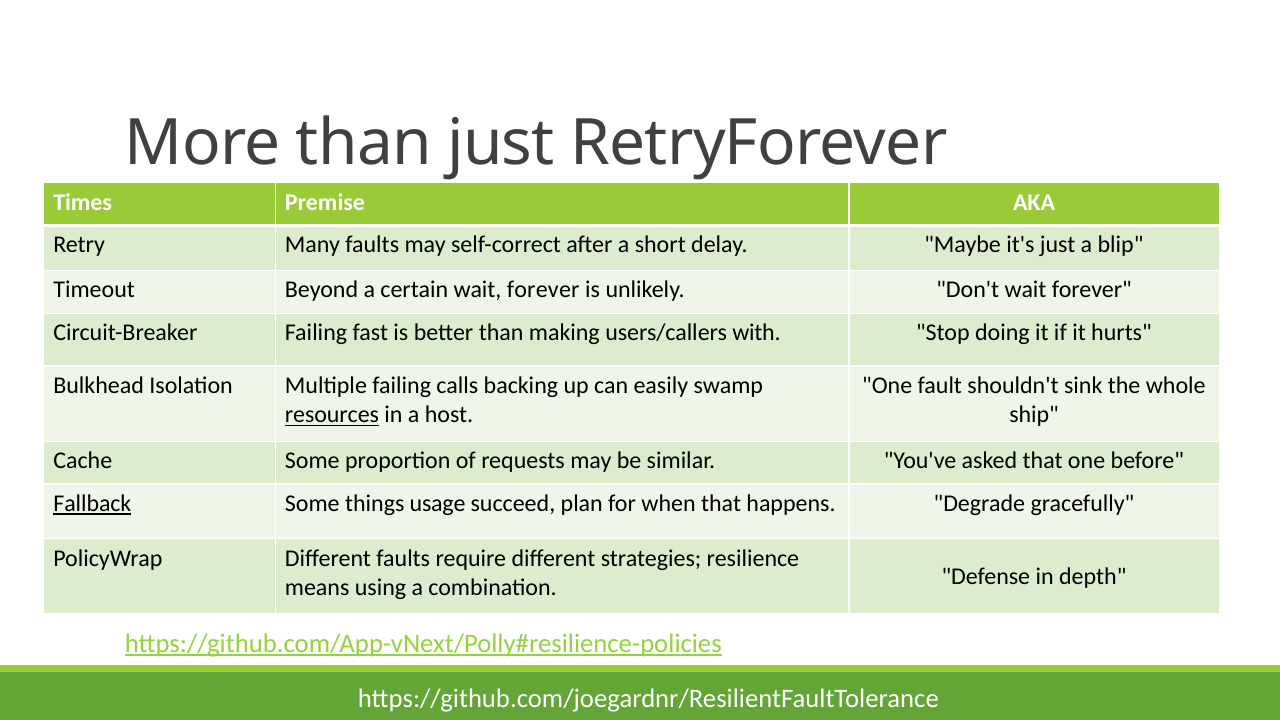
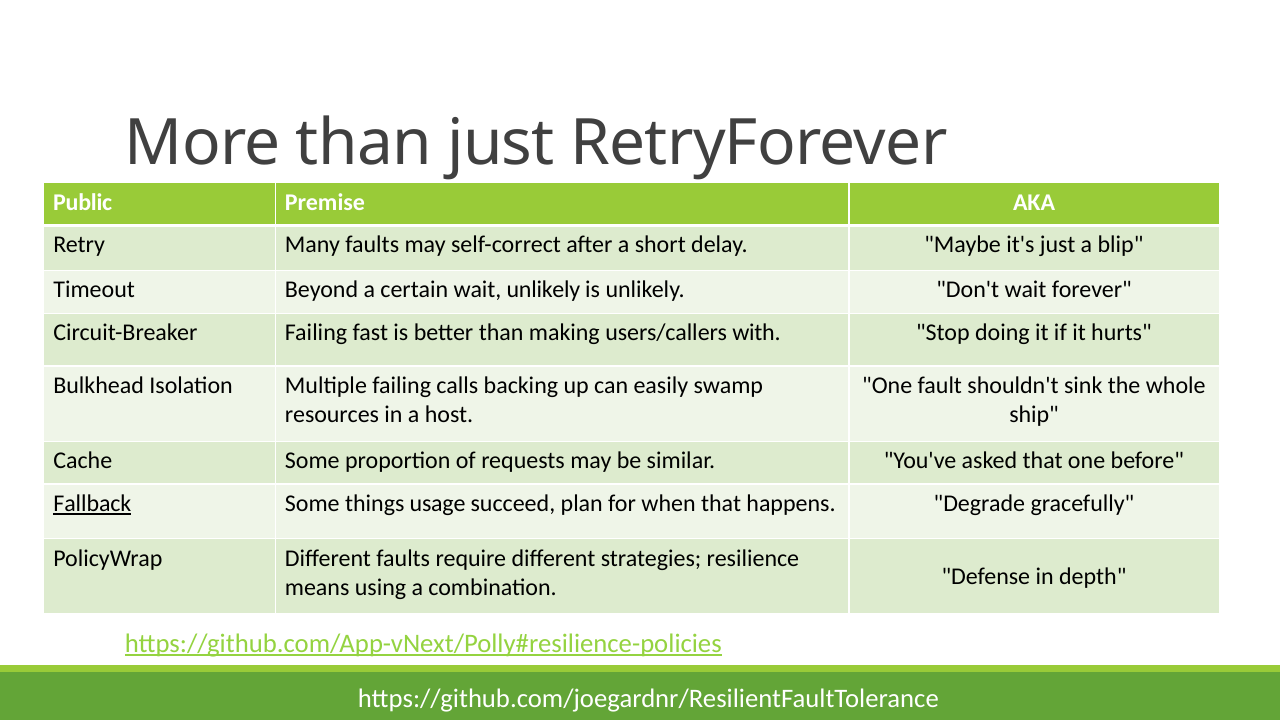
Times: Times -> Public (83, 202)
certain wait forever: forever -> unlikely (543, 290)
resources underline: present -> none (332, 415)
